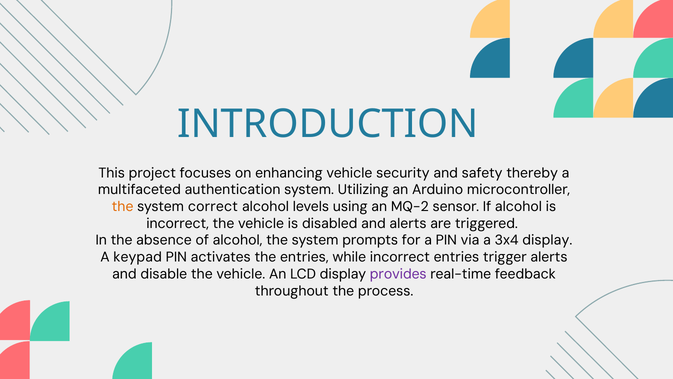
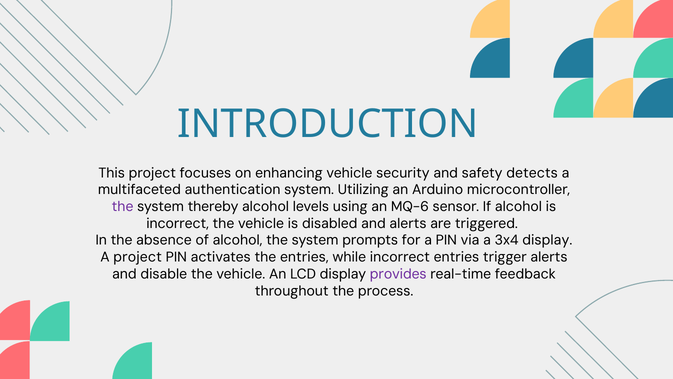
thereby: thereby -> detects (532, 173)
the colour: orange -> purple (123, 206)
correct: correct -> thereby (213, 206)
MQ-2: MQ-2 -> MQ-6 (410, 206)
A keypad: keypad -> project (138, 257)
